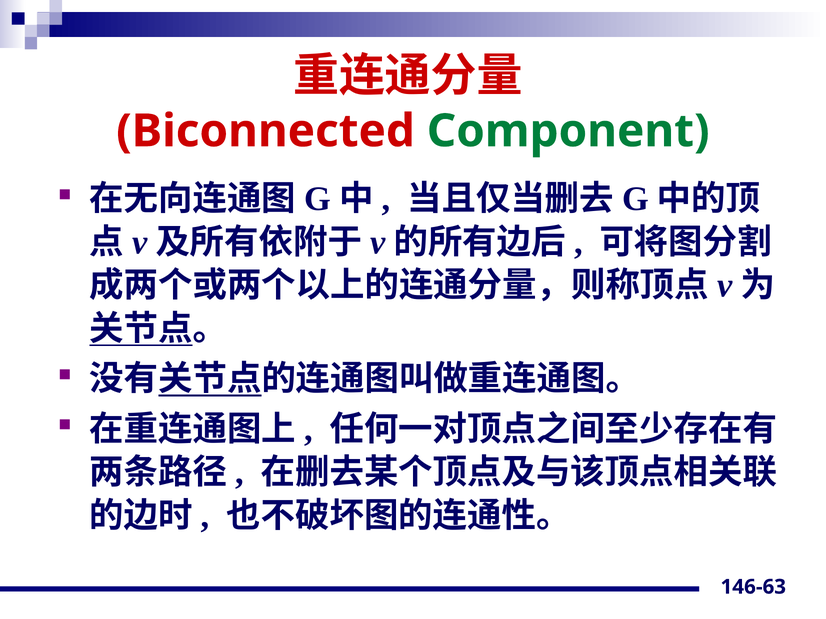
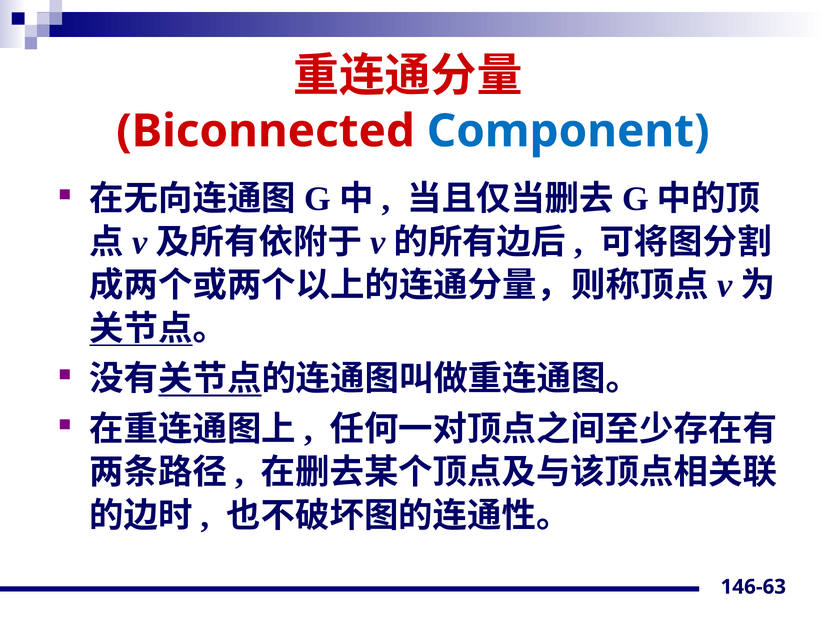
Component colour: green -> blue (568, 131)
